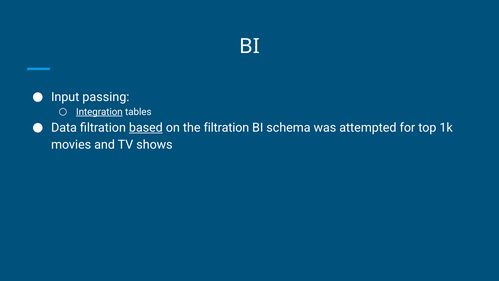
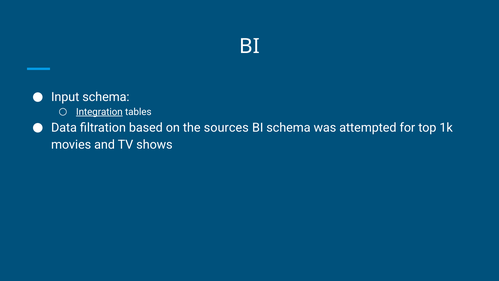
Input passing: passing -> schema (106, 97)
based underline: present -> none (146, 127)
the filtration: filtration -> sources (226, 127)
